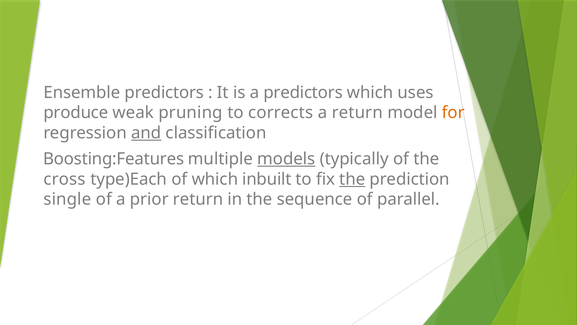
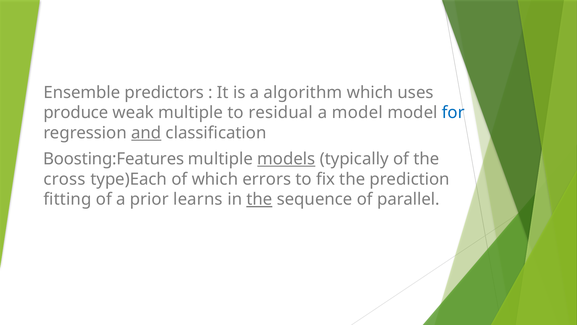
a predictors: predictors -> algorithm (303, 92)
weak pruning: pruning -> multiple (191, 113)
corrects: corrects -> residual (281, 113)
a return: return -> model (357, 113)
for colour: orange -> blue (453, 113)
inbuilt: inbuilt -> errors (267, 179)
the underline: present -> none (352, 179)
single: single -> fitting (67, 199)
prior return: return -> learns (198, 199)
the underline: none -> present (259, 199)
